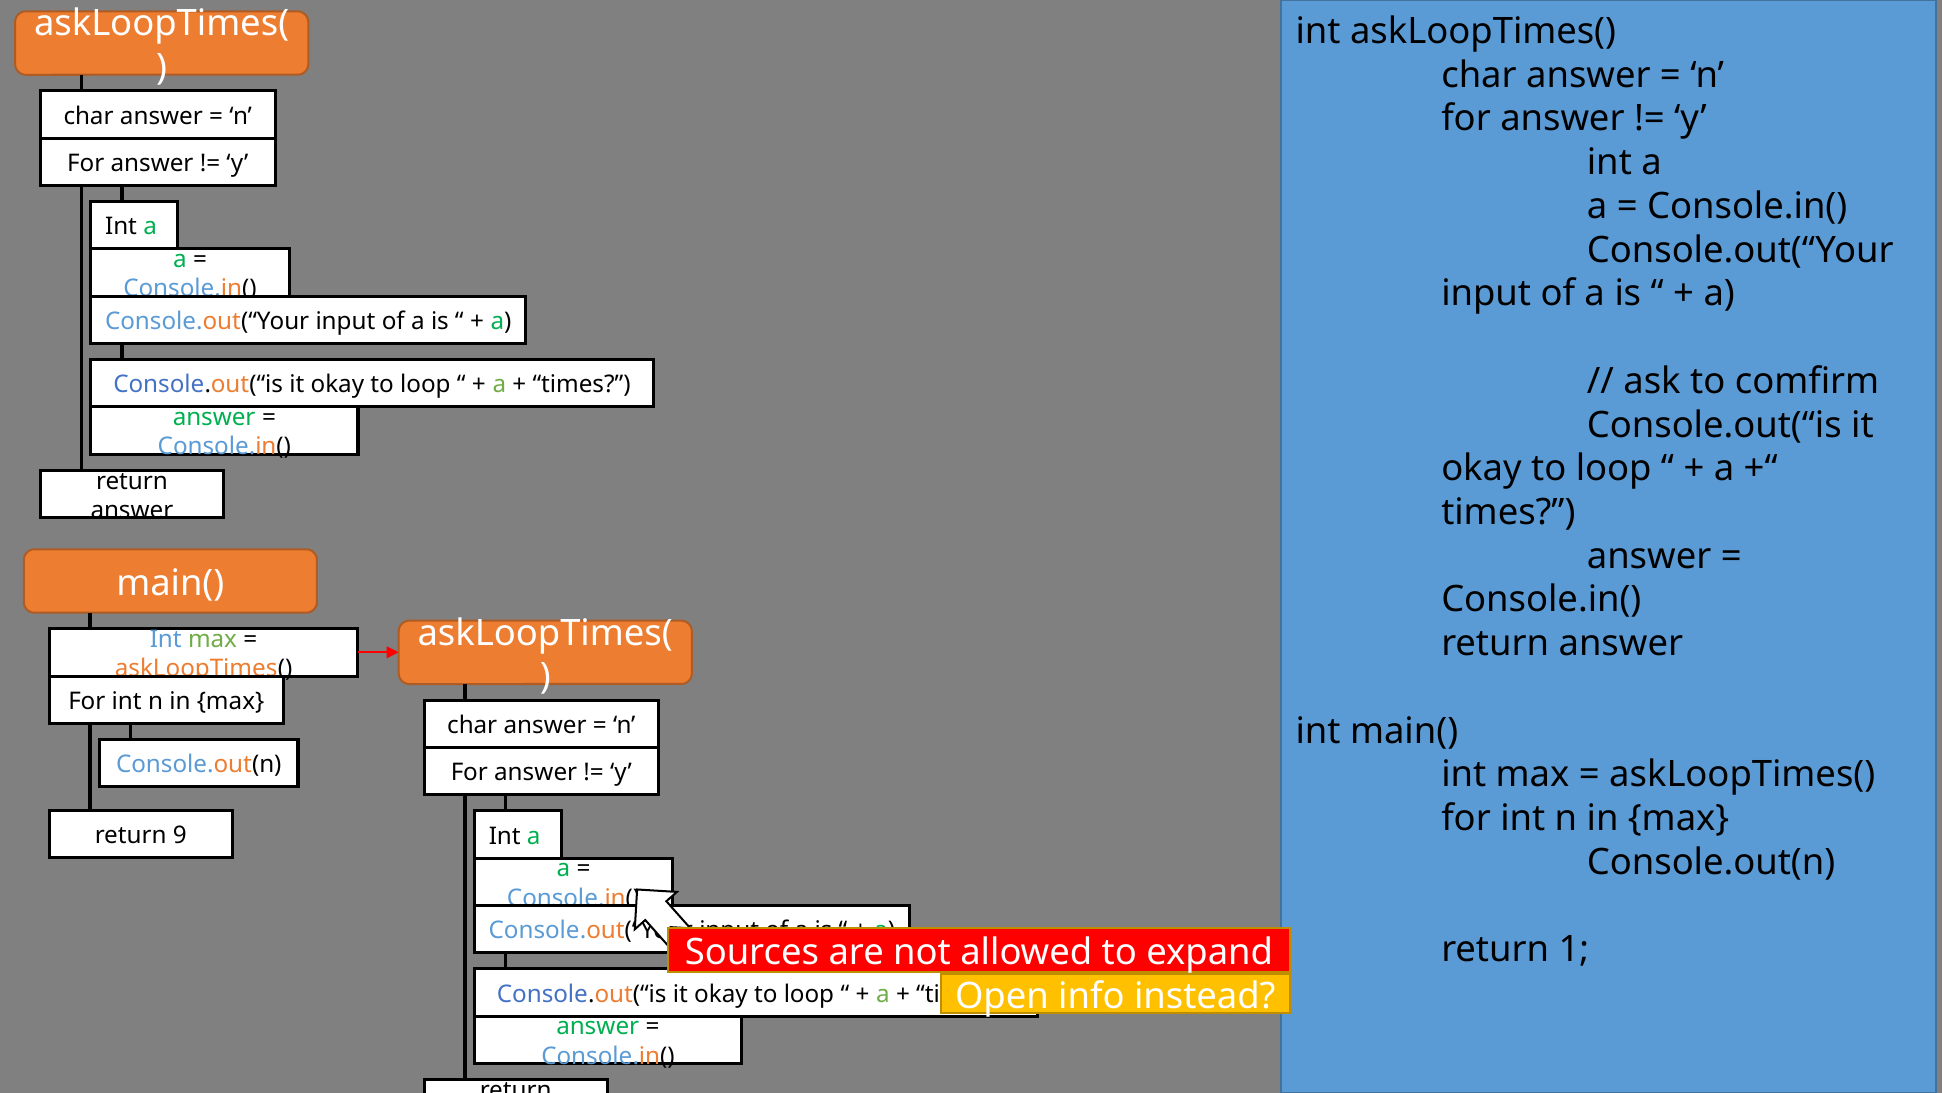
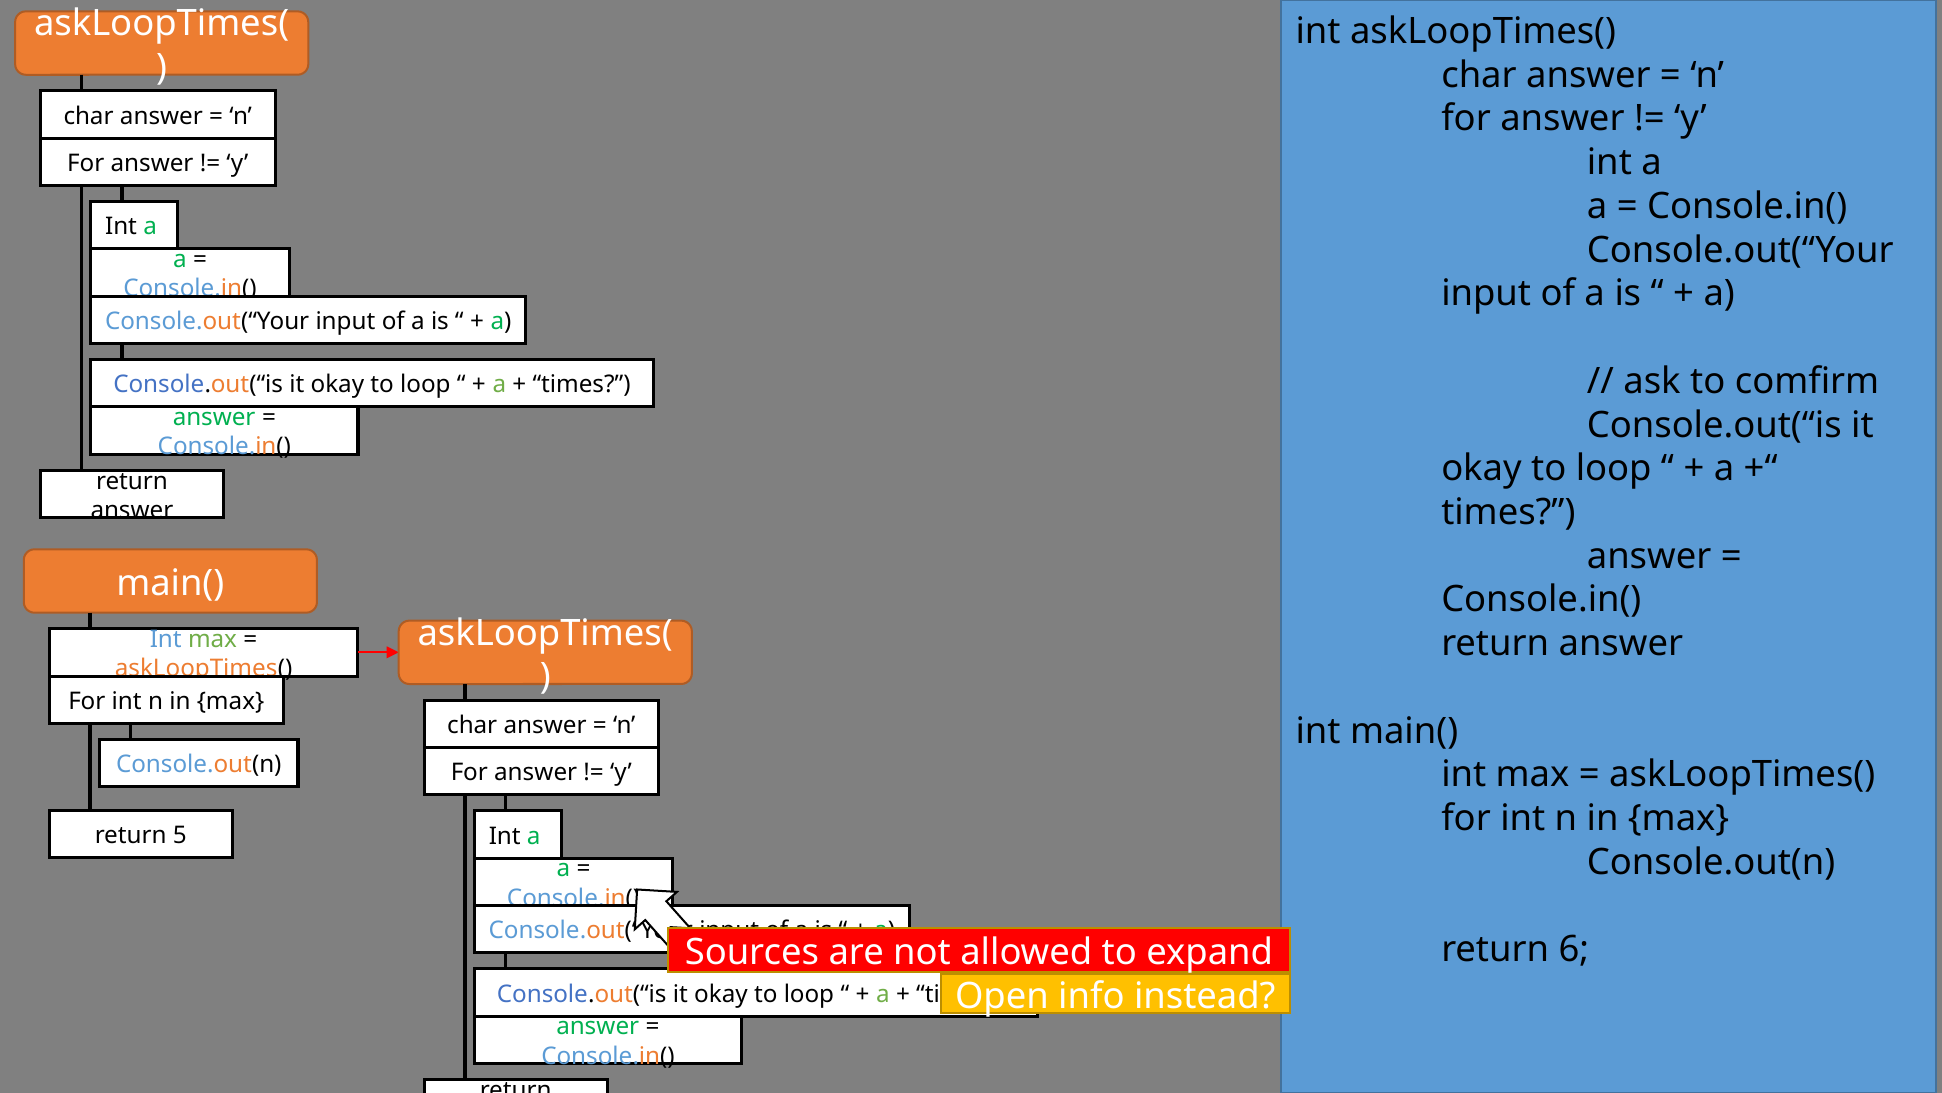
9: 9 -> 5 (180, 835)
1: 1 -> 6 (1574, 949)
